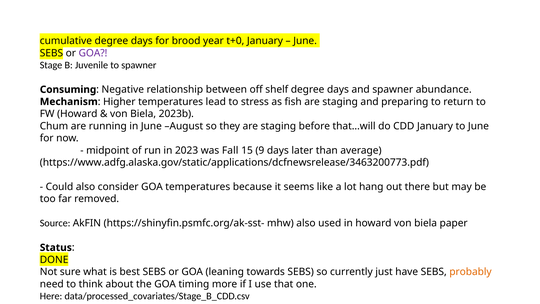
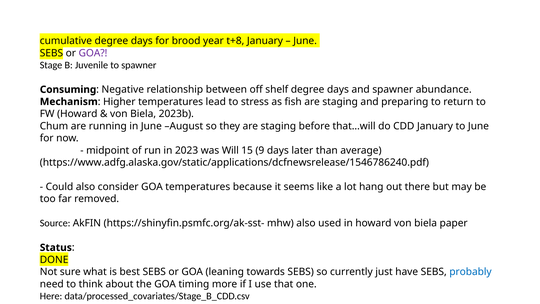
t+0: t+0 -> t+8 (235, 41)
Fall: Fall -> Will (230, 150)
https://www.adfg.alaska.gov/static/applications/dcfnewsrelease/3463200773.pdf: https://www.adfg.alaska.gov/static/applications/dcfnewsrelease/3463200773.pdf -> https://www.adfg.alaska.gov/static/applications/dcfnewsrelease/1546786240.pdf (234, 162)
probably colour: orange -> blue (470, 272)
